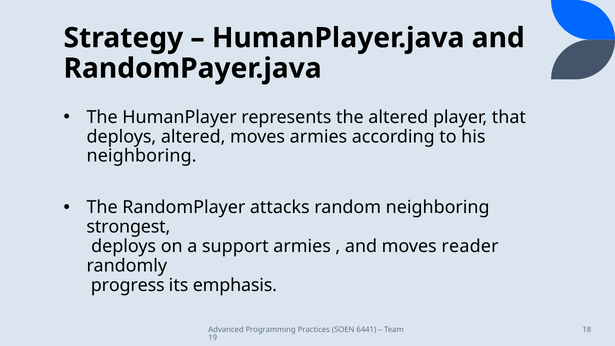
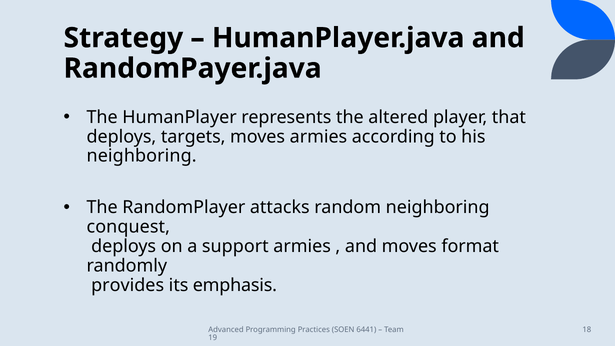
deploys altered: altered -> targets (193, 137)
strongest: strongest -> conquest (128, 227)
reader: reader -> format (470, 246)
progress: progress -> provides (128, 285)
